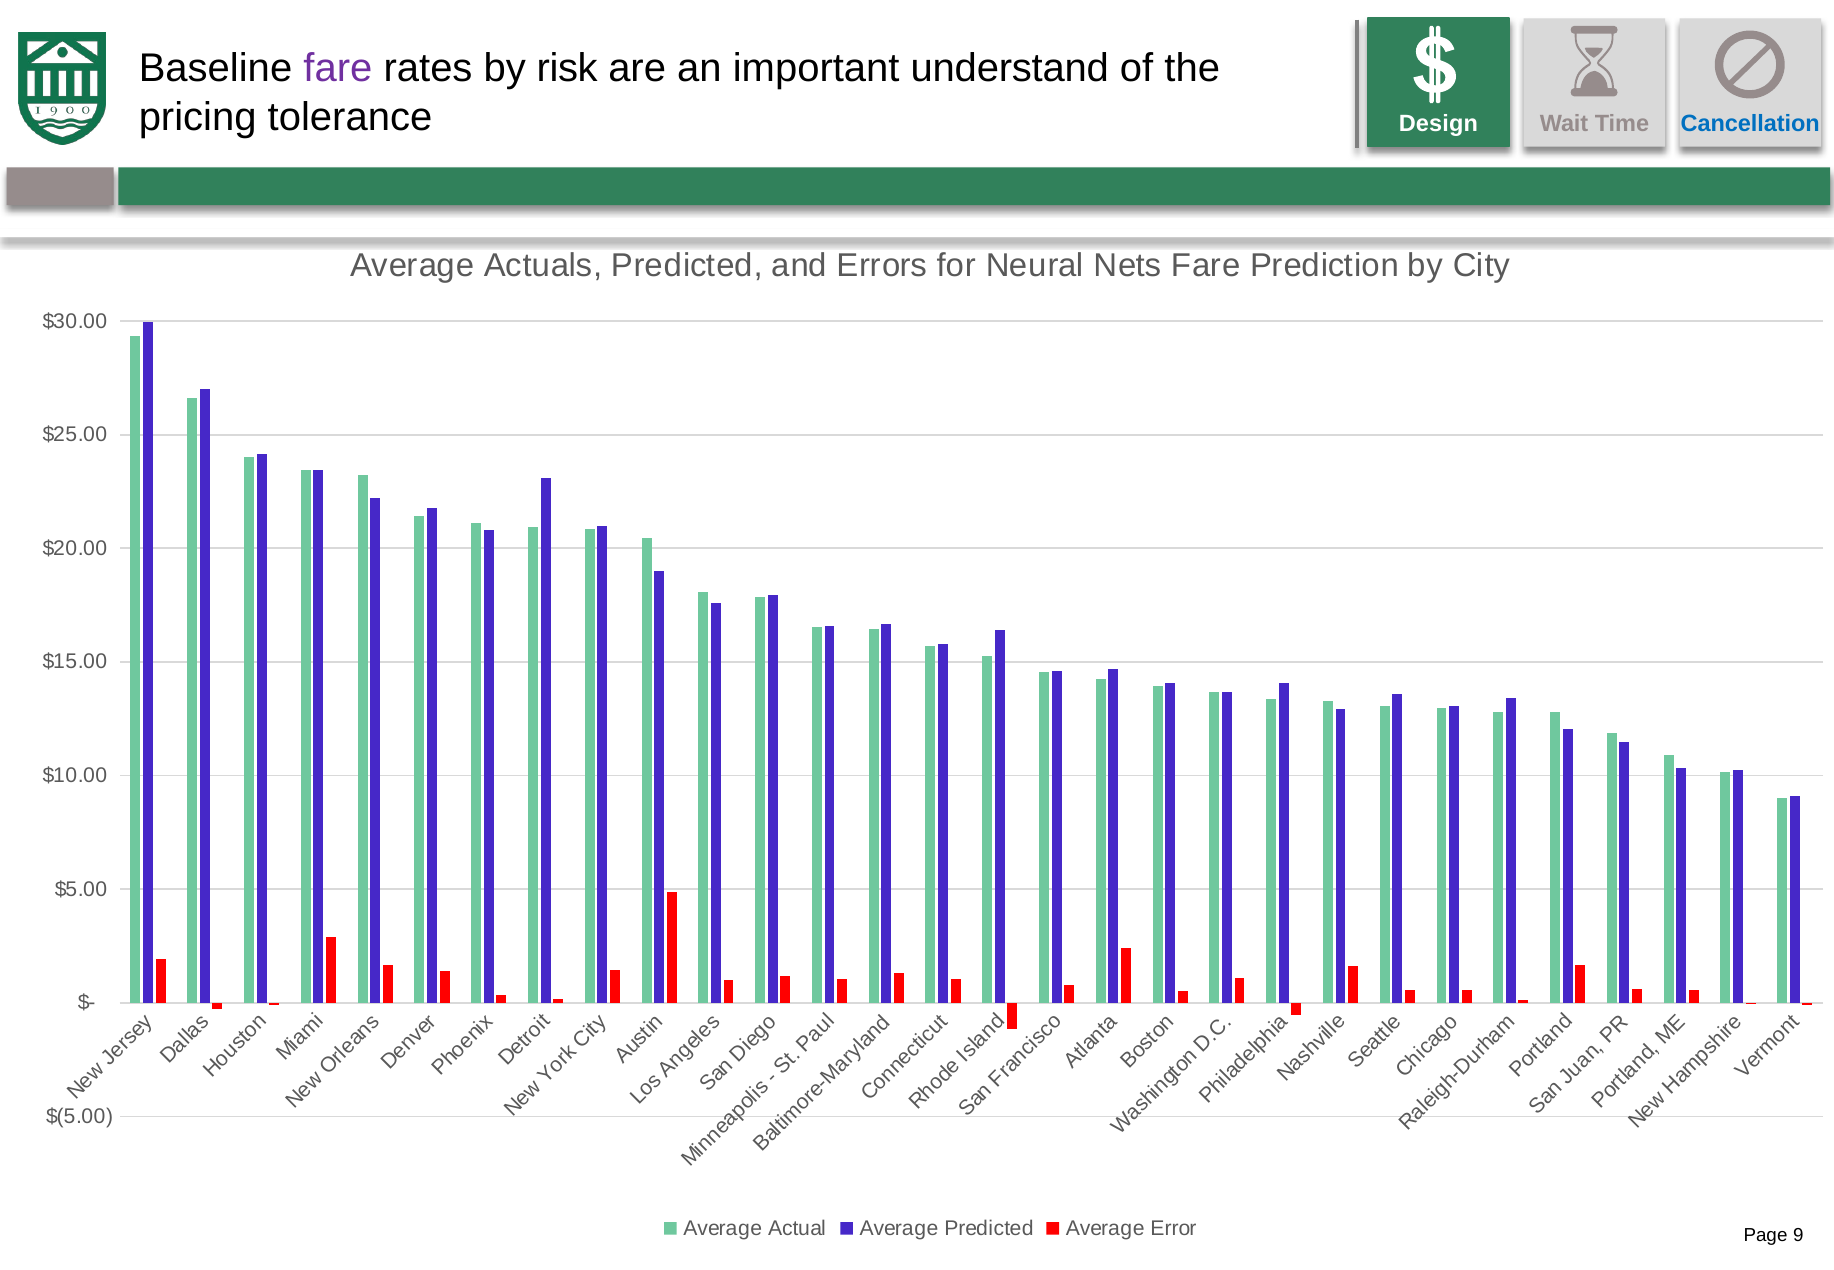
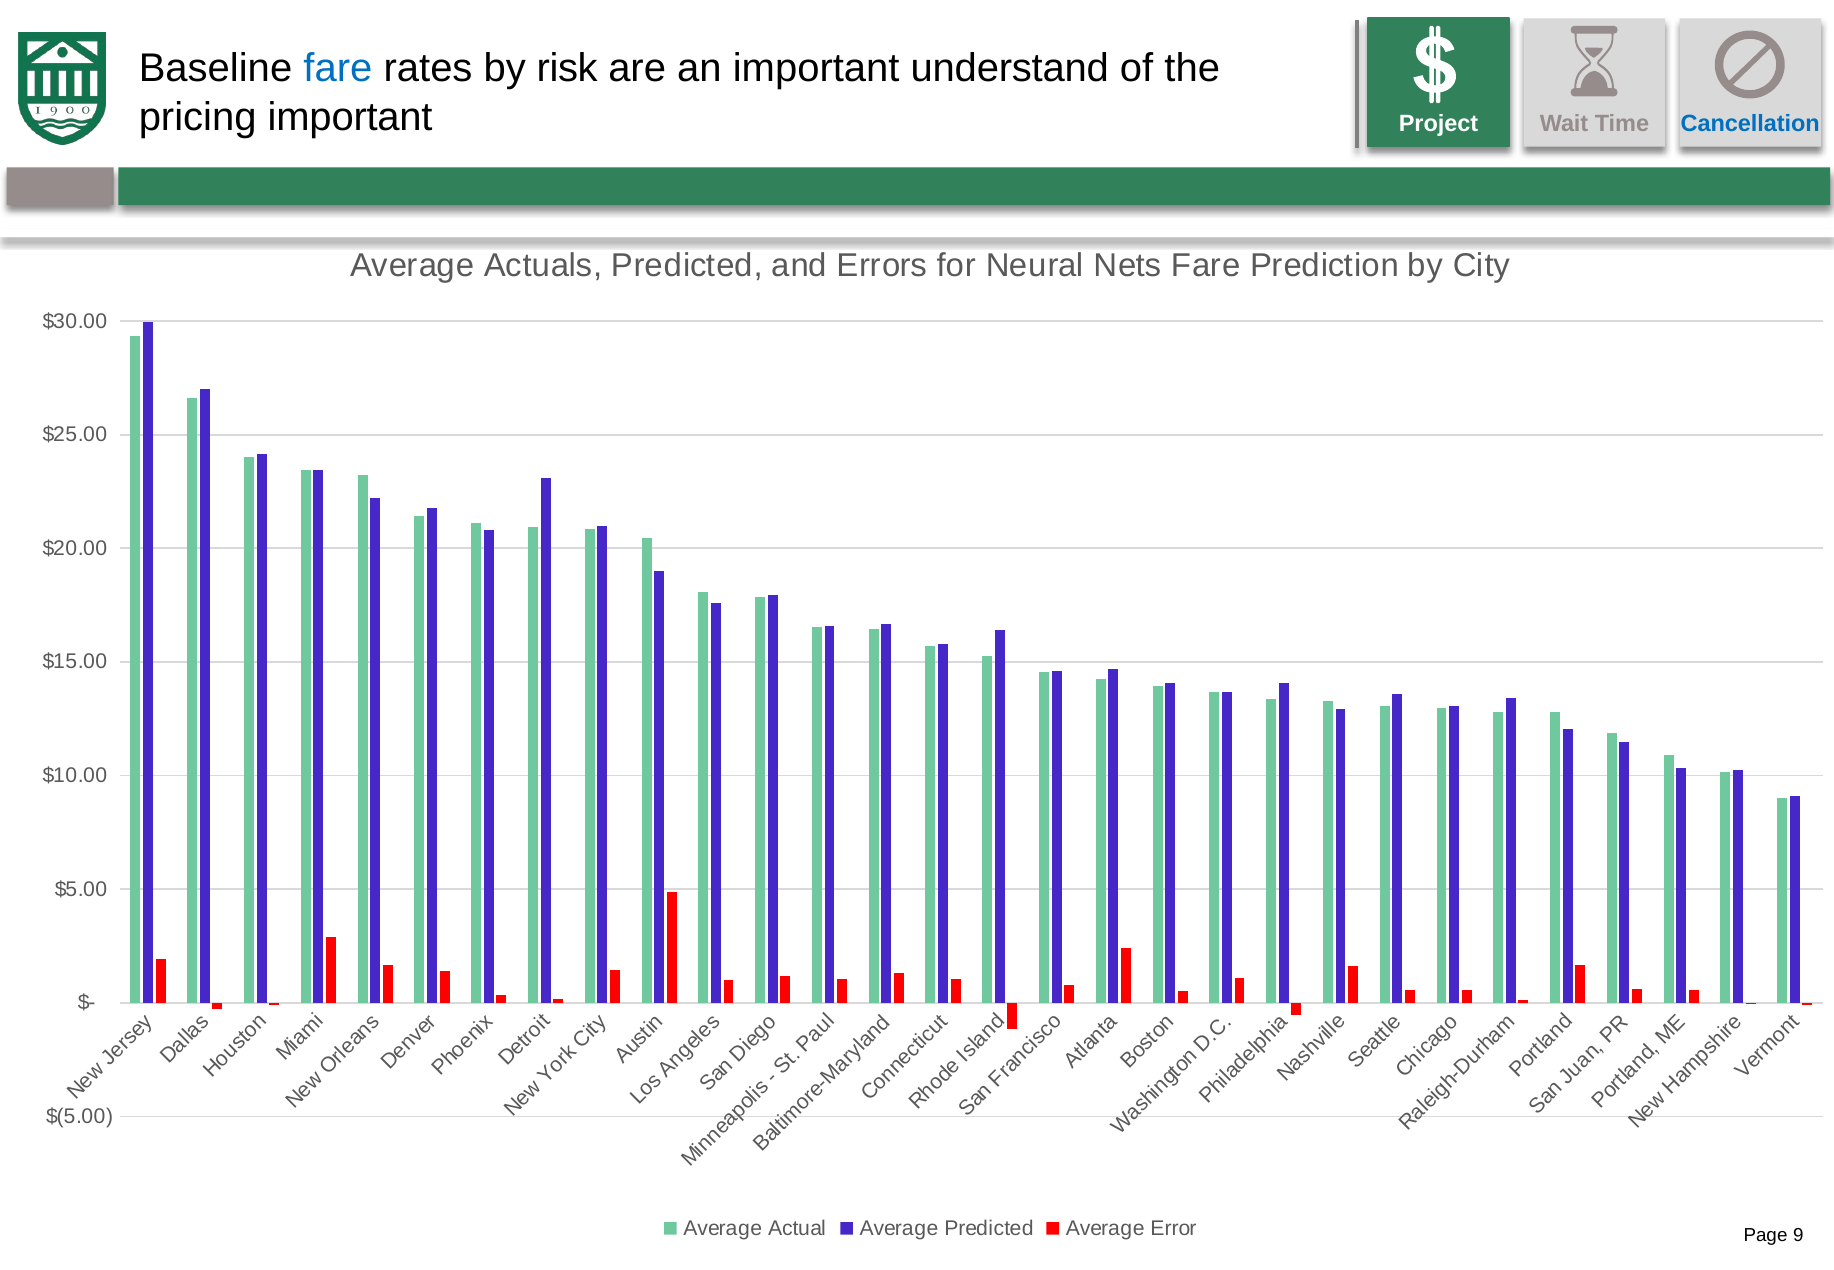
fare colour: purple -> blue (338, 69)
pricing tolerance: tolerance -> important (350, 117)
Design: Design -> Project (1438, 124)
